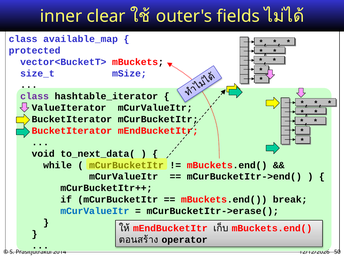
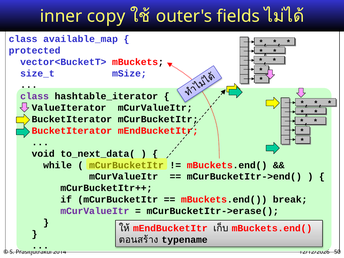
clear: clear -> copy (106, 16)
mCurValueItr colour: blue -> purple (95, 211)
operator: operator -> typename (185, 240)
